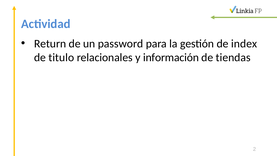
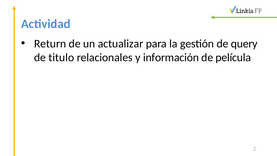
password: password -> actualizar (121, 44)
index: index -> query (244, 44)
tiendas: tiendas -> película (233, 57)
